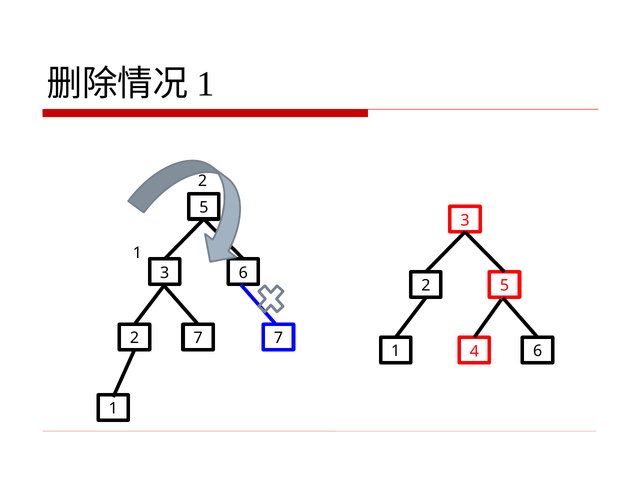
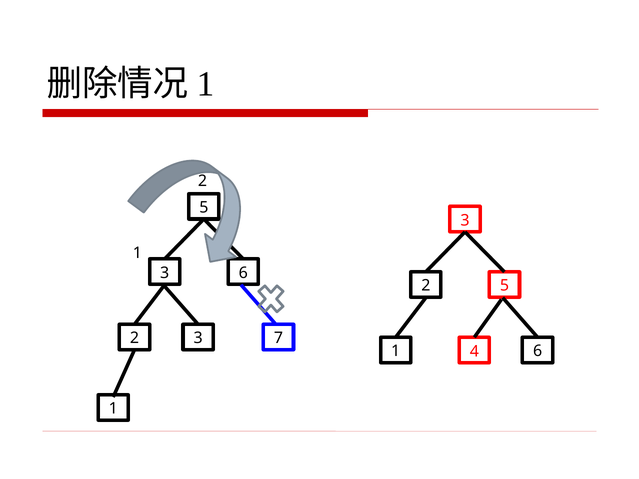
7: 7 -> 3 (198, 338)
